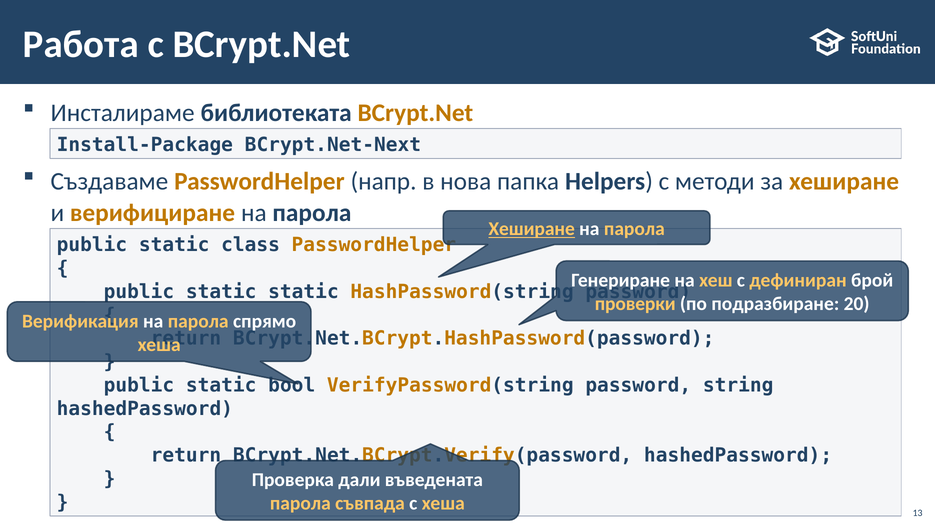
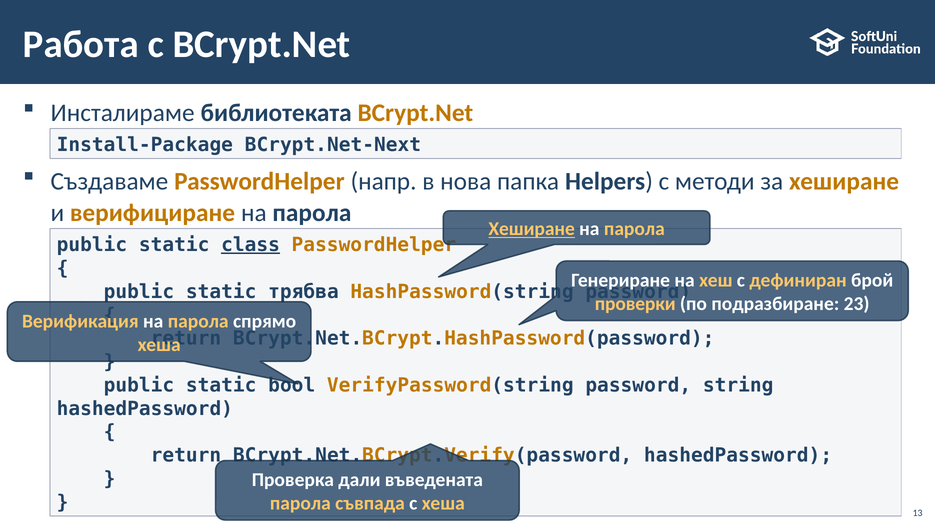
class underline: none -> present (251, 245)
static: static -> трябва (303, 292)
20: 20 -> 23 (857, 304)
